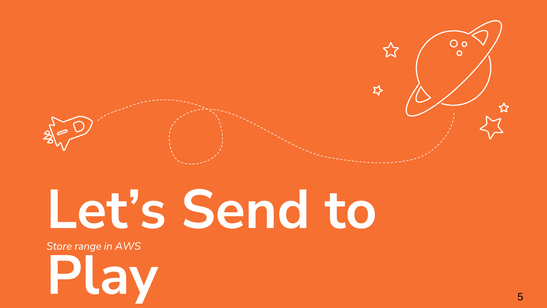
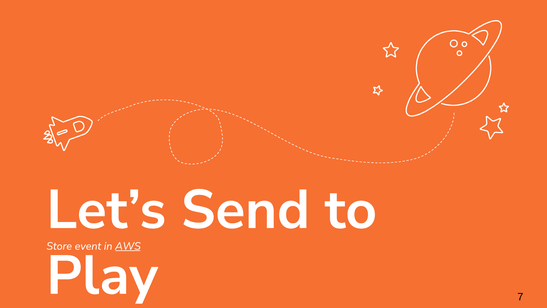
range: range -> event (88, 246)
AWS underline: none -> present (128, 246)
5: 5 -> 7 (520, 297)
